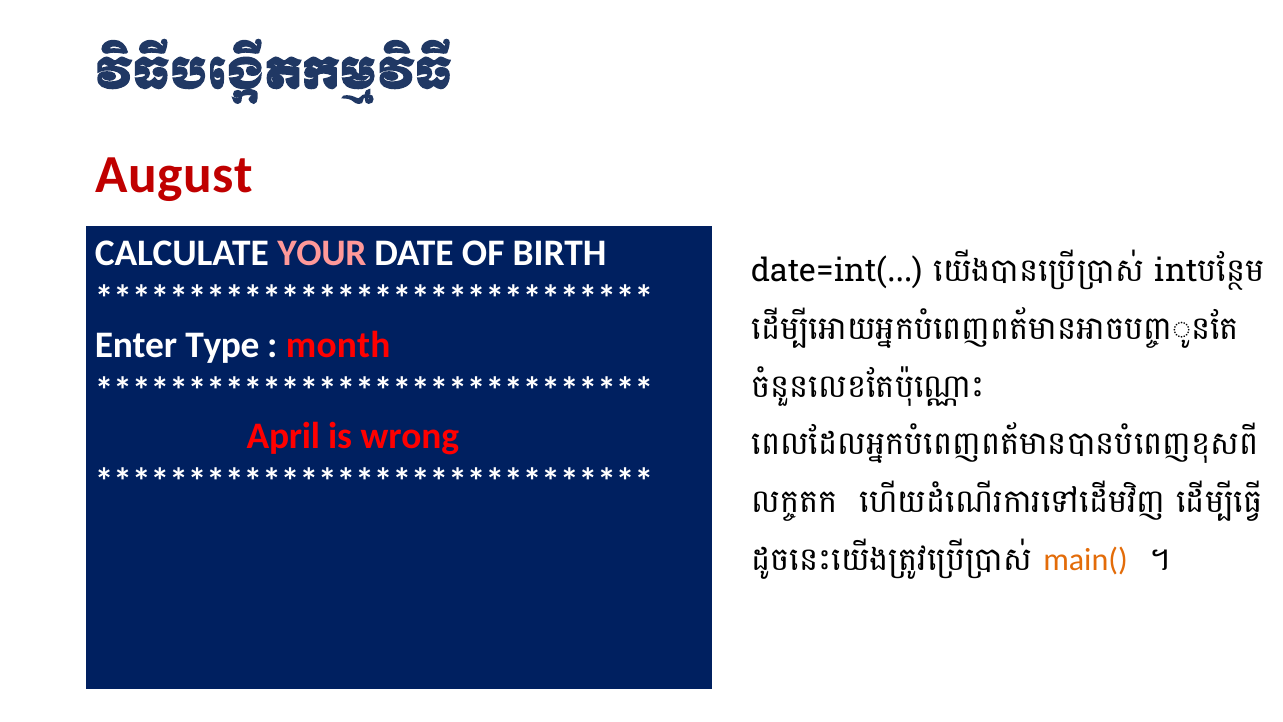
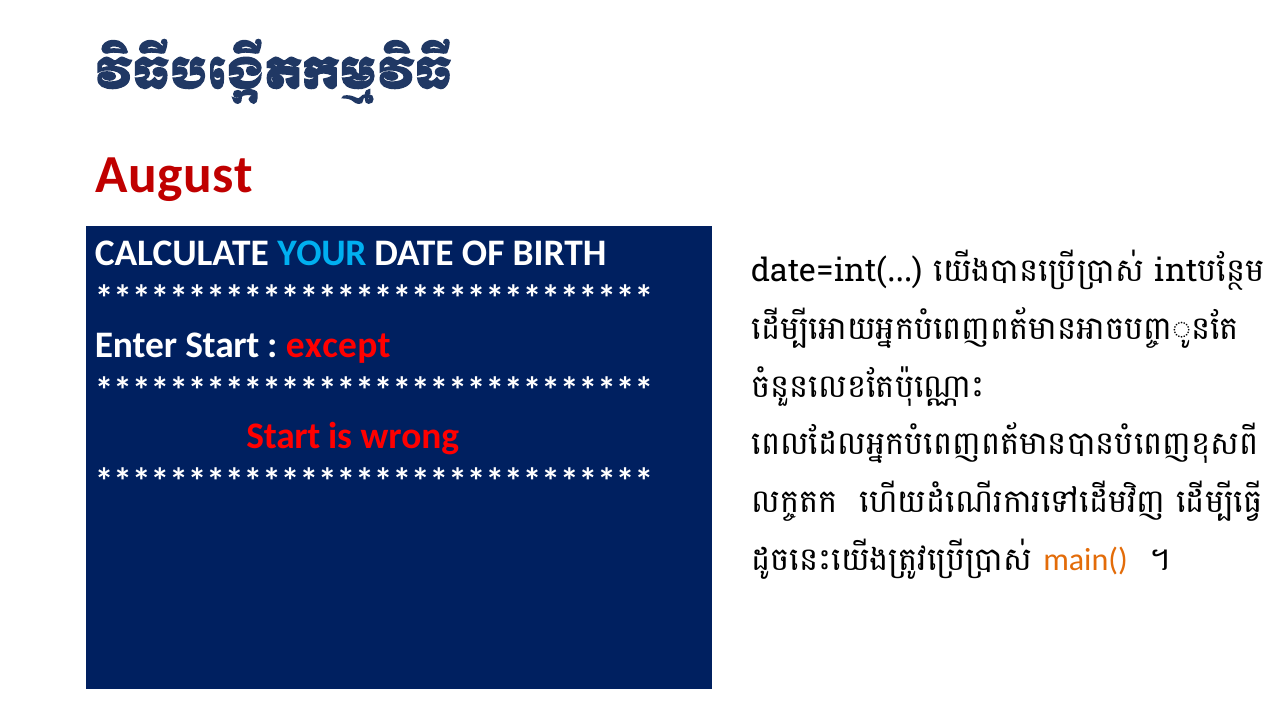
YOUR colour: pink -> light blue (322, 254)
Enter Type: Type -> Start (222, 345)
month: month -> except (338, 345)
April: April -> Start (283, 436)
